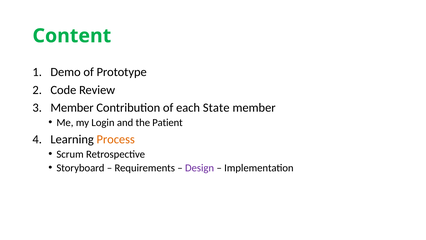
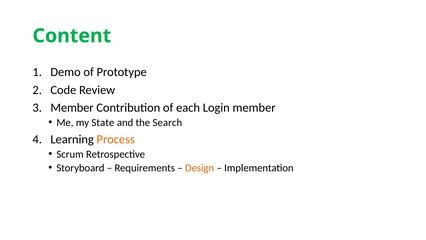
State: State -> Login (216, 108)
Login: Login -> State (103, 122)
Patient: Patient -> Search (167, 122)
Design colour: purple -> orange (200, 168)
